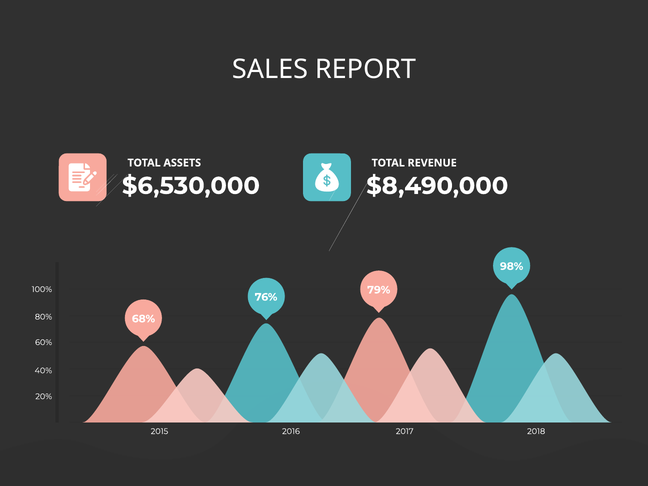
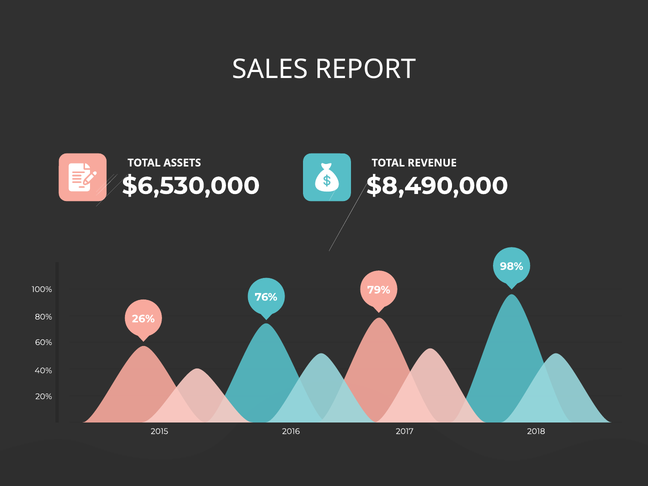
68%: 68% -> 26% (143, 319)
